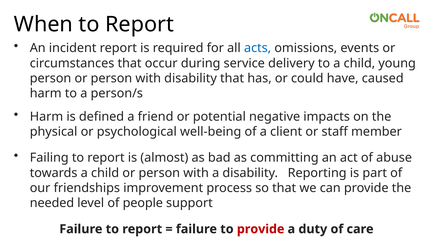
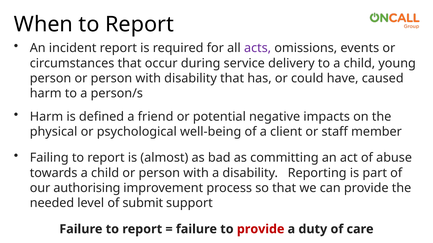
acts colour: blue -> purple (258, 48)
friendships: friendships -> authorising (87, 188)
people: people -> submit (143, 204)
